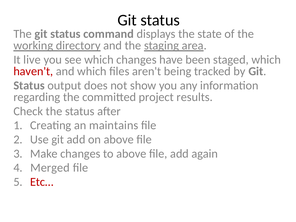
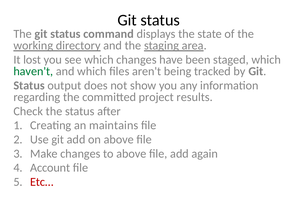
live: live -> lost (32, 60)
haven't colour: red -> green (33, 71)
Merged: Merged -> Account (50, 168)
